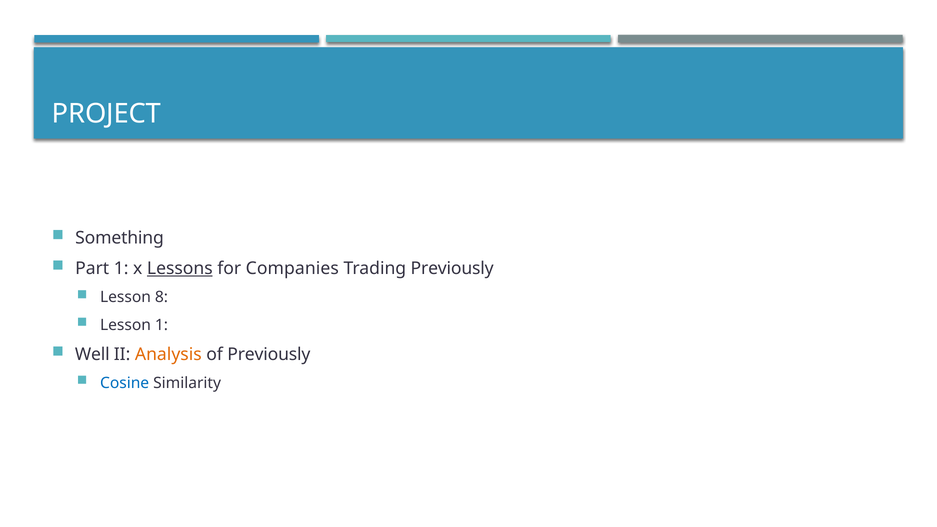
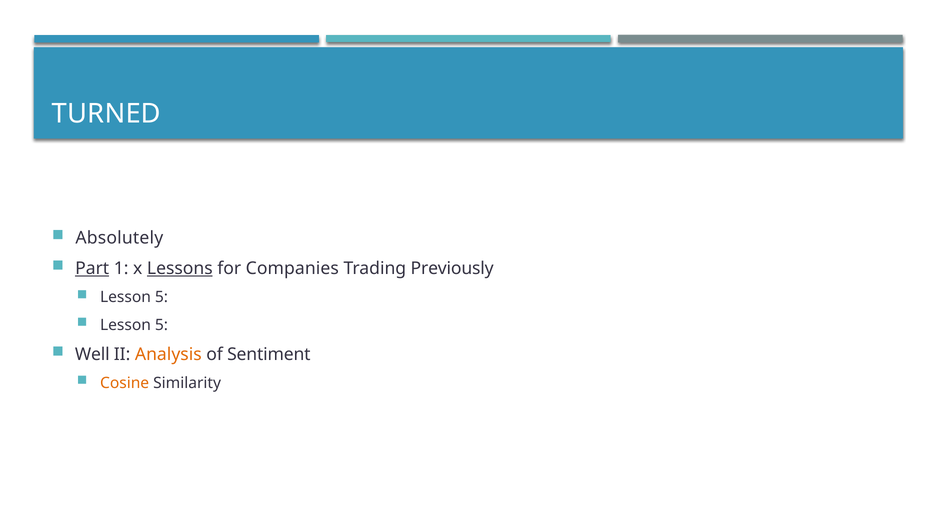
PROJECT: PROJECT -> TURNED (106, 114)
Something: Something -> Absolutely (119, 238)
Part underline: none -> present (92, 269)
8: 8 -> 5 (161, 297)
1: 1 -> 5 (161, 325)
of Previously: Previously -> Sentiment (269, 354)
Cosine colour: blue -> orange (125, 383)
